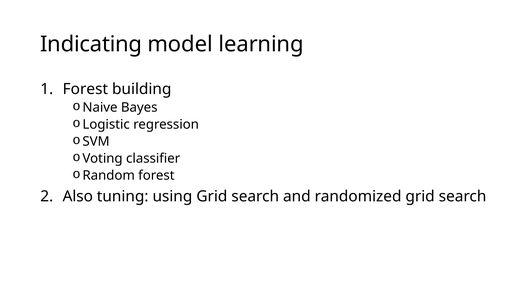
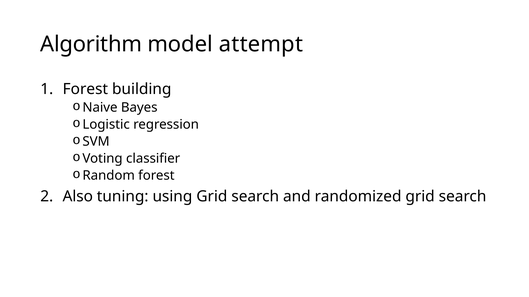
Indicating: Indicating -> Algorithm (91, 44)
learning: learning -> attempt (261, 44)
